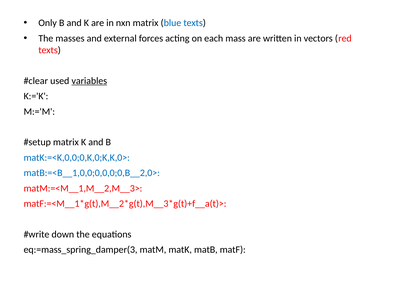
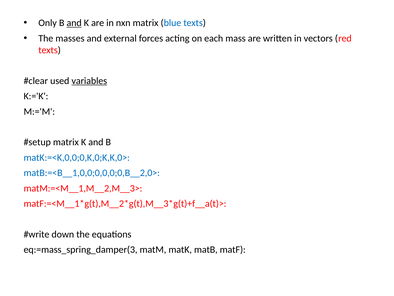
and underline: none -> present (74, 23)
